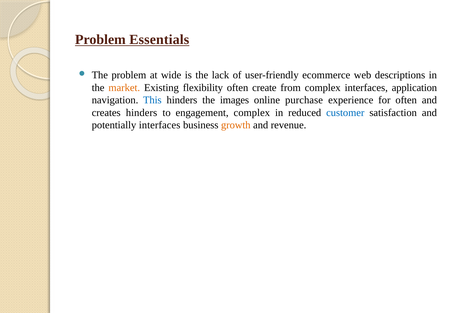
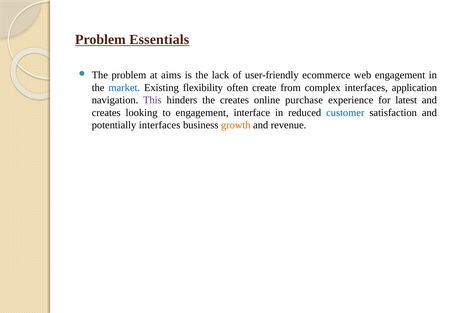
wide: wide -> aims (171, 75)
web descriptions: descriptions -> engagement (400, 75)
market colour: orange -> blue (124, 88)
This colour: blue -> purple (152, 100)
the images: images -> creates (234, 100)
for often: often -> latest (406, 100)
creates hinders: hinders -> looking (142, 113)
engagement complex: complex -> interface (252, 113)
